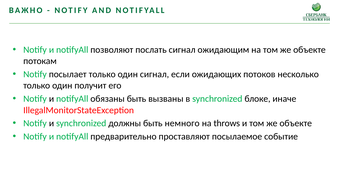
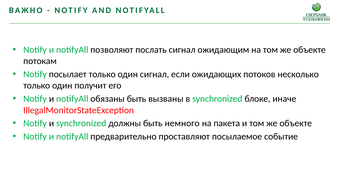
throws: throws -> пакета (227, 123)
